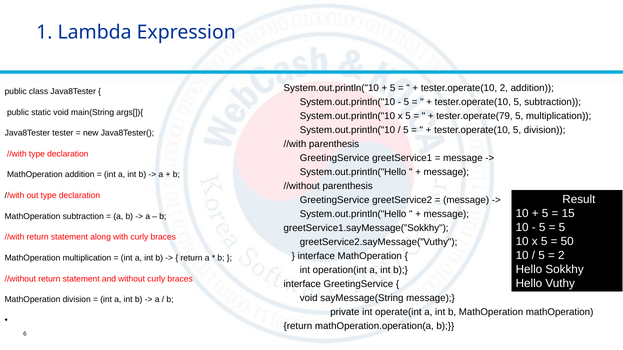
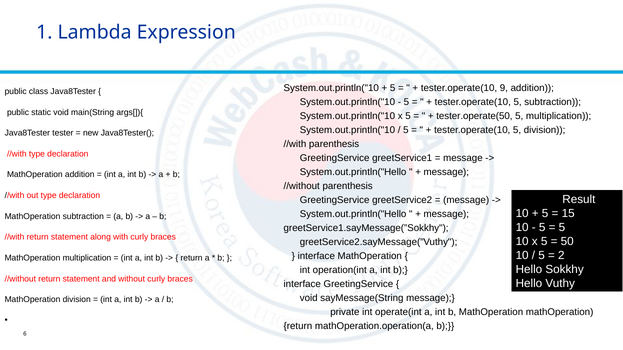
tester.operate(10 2: 2 -> 9 (504, 88)
tester.operate(79: tester.operate(79 -> tester.operate(50 (474, 116)
